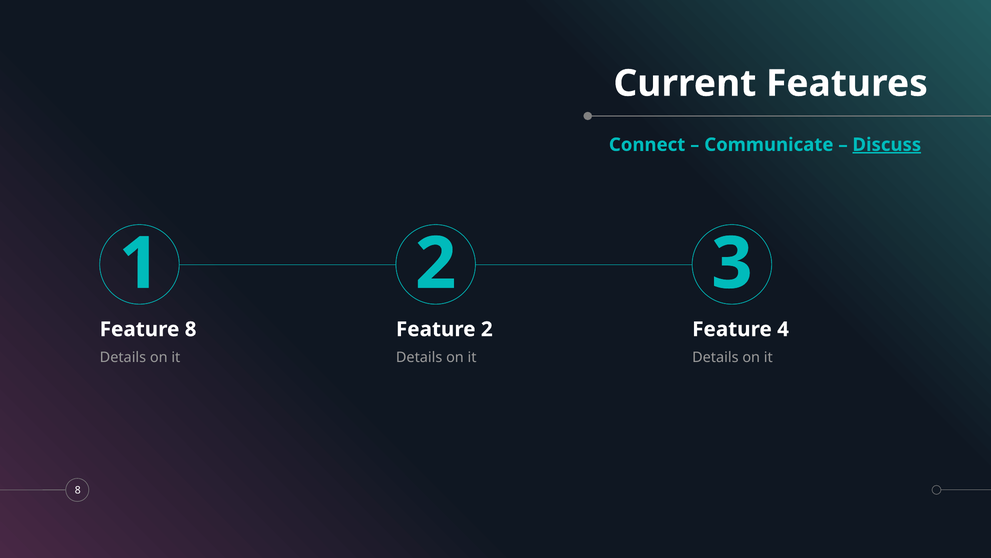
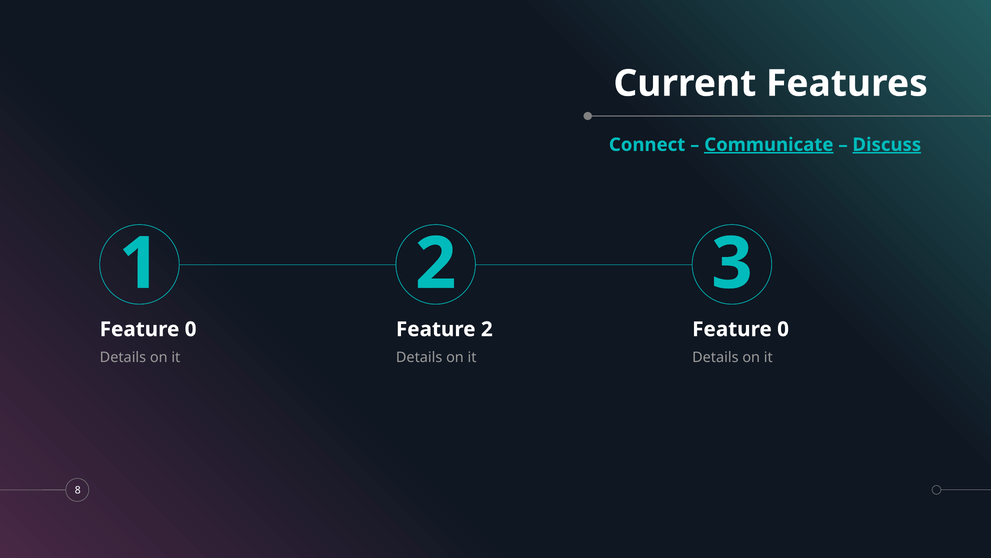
Communicate underline: none -> present (769, 145)
8: 8 -> 0 (191, 329)
4: 4 -> 0 (783, 329)
